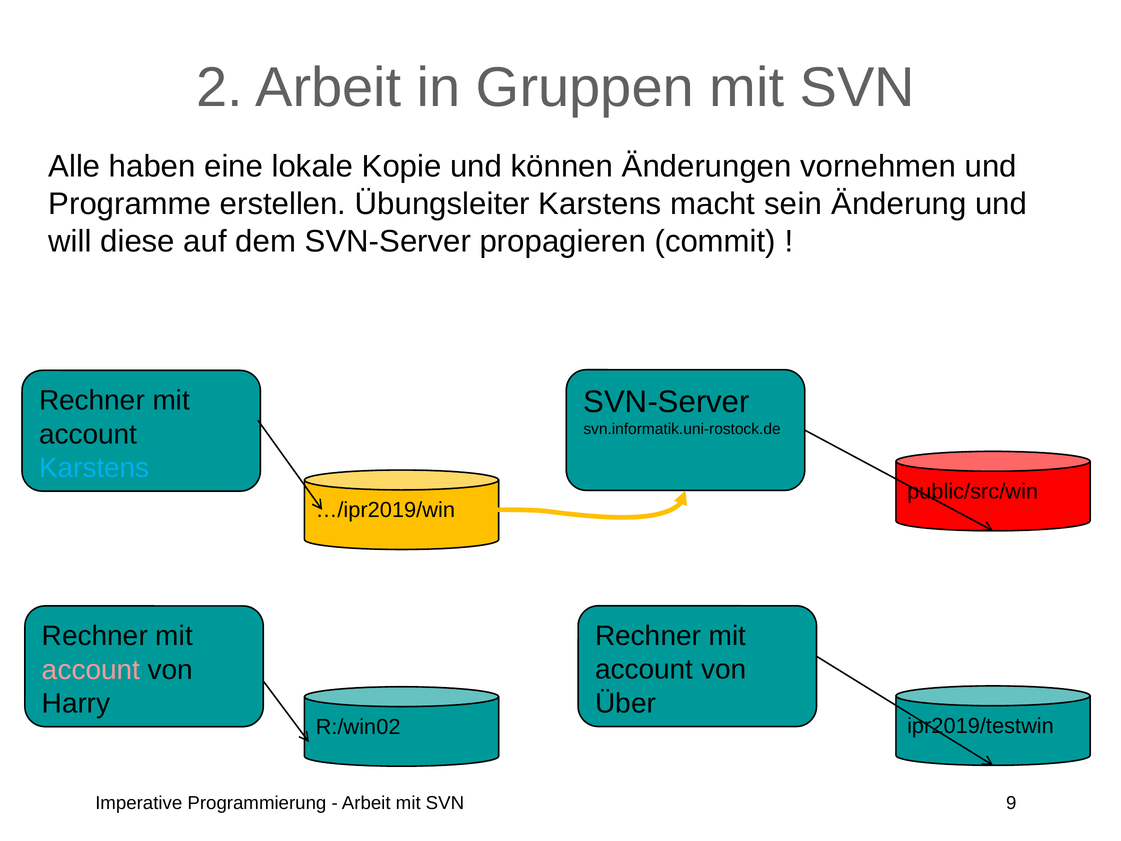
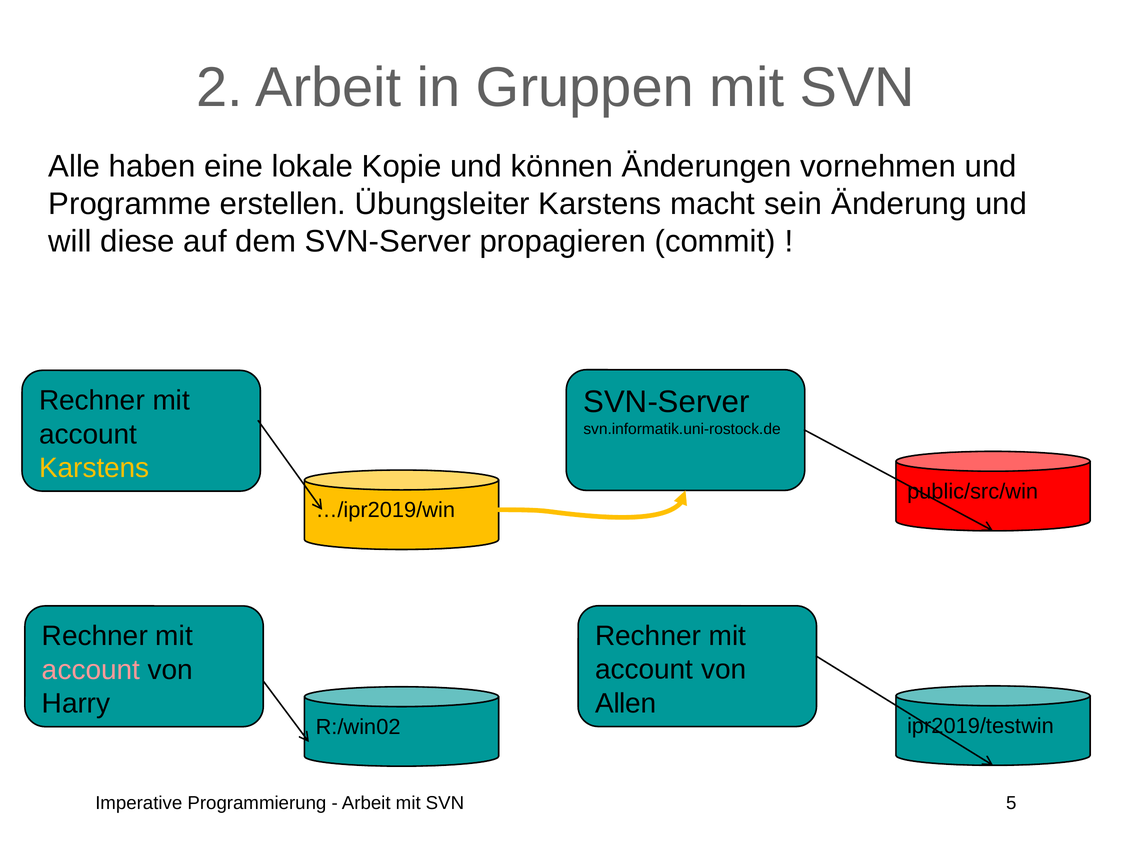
Karstens colour: light blue -> yellow (94, 468)
Über: Über -> Allen (626, 703)
9: 9 -> 5 (1011, 803)
